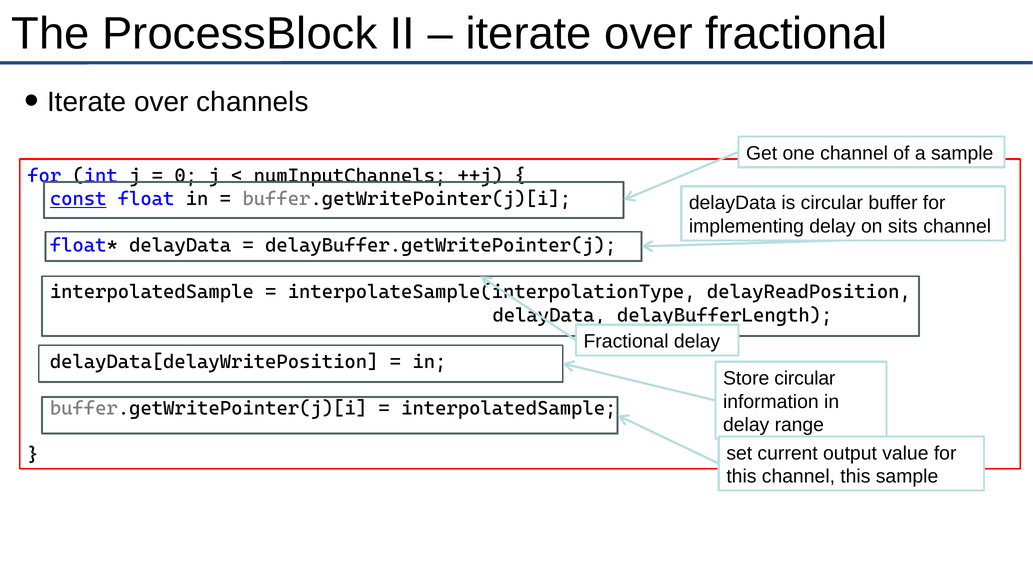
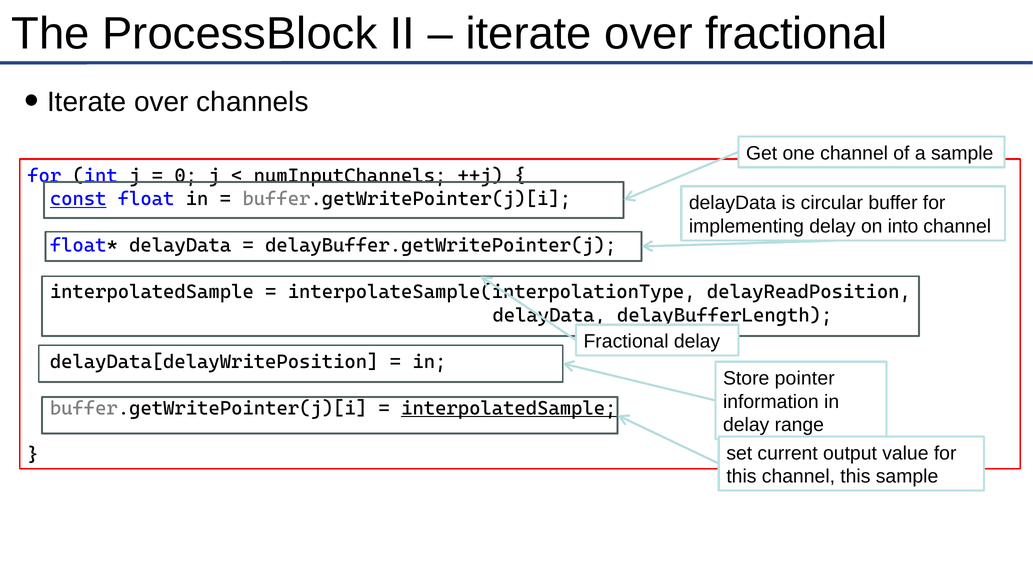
sits: sits -> into (903, 226)
Store circular: circular -> pointer (805, 379)
interpolatedSample underline: none -> present (509, 408)
